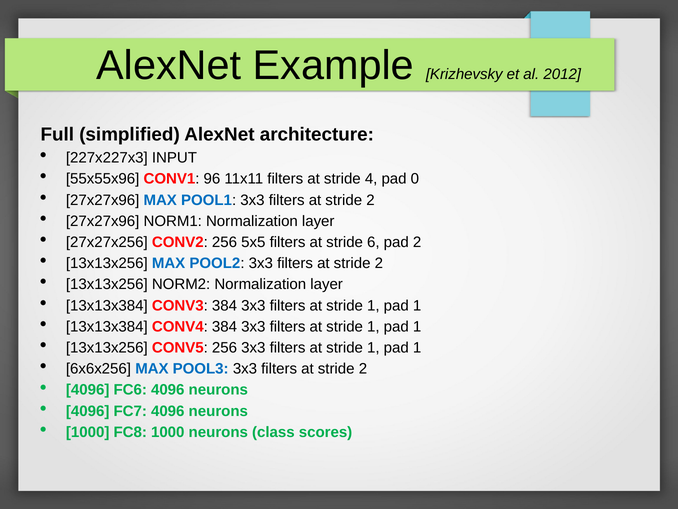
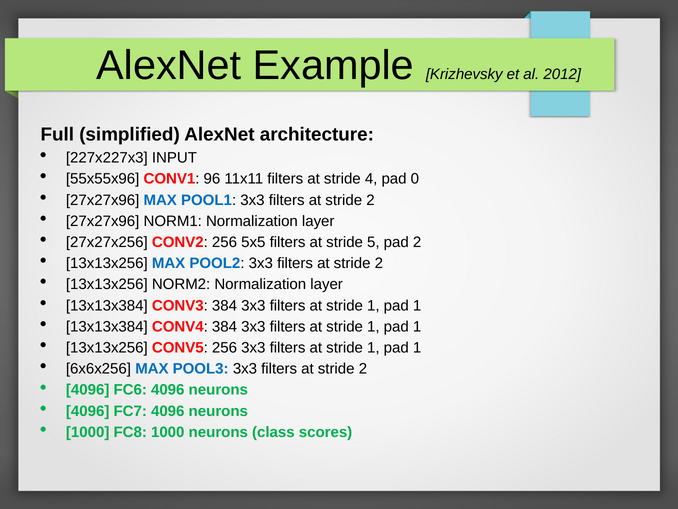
6: 6 -> 5 (373, 242)
